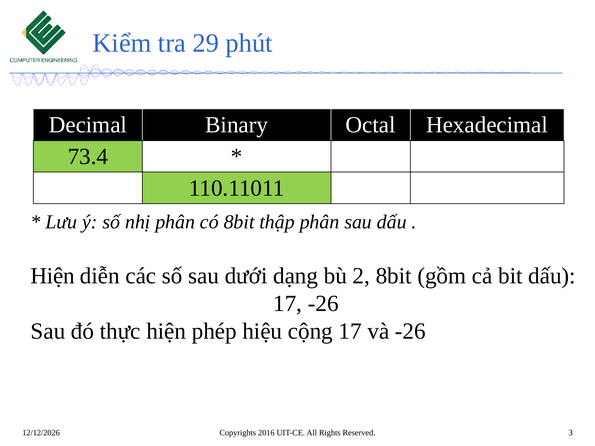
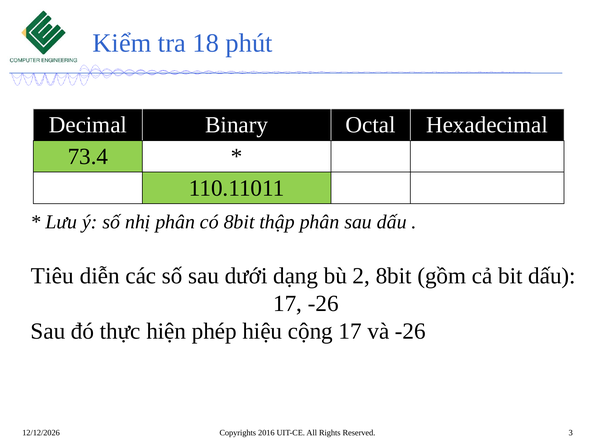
29: 29 -> 18 (206, 43)
Hiện: Hiện -> Tiêu (52, 276)
